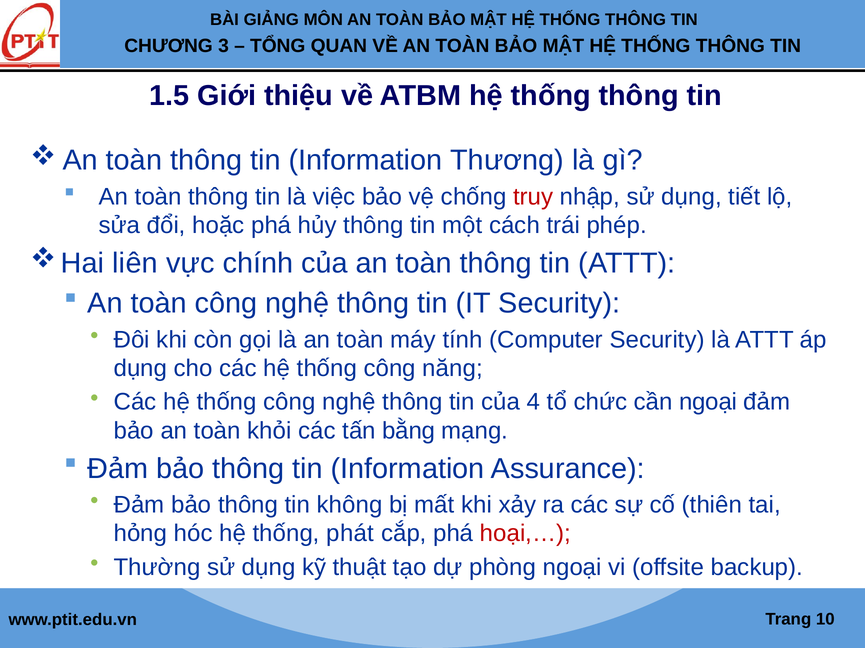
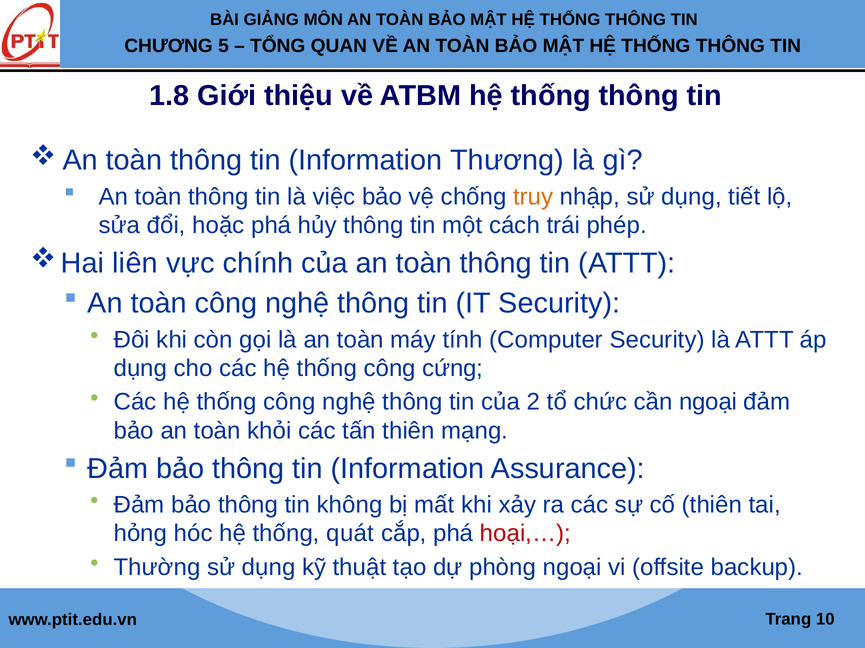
3: 3 -> 5 (223, 46)
1.5: 1.5 -> 1.8 (169, 96)
truy colour: red -> orange (533, 197)
năng: năng -> cứng (453, 369)
4: 4 -> 2 (534, 402)
tấn bằng: bằng -> thiên (409, 431)
phát: phát -> quát (350, 534)
